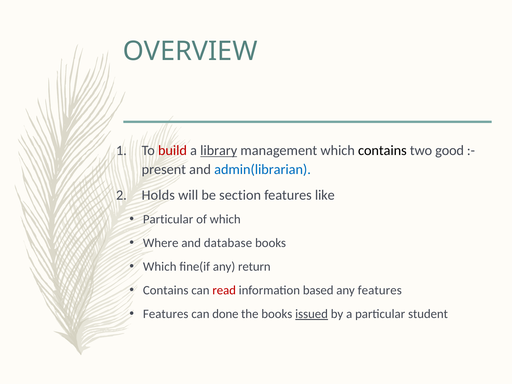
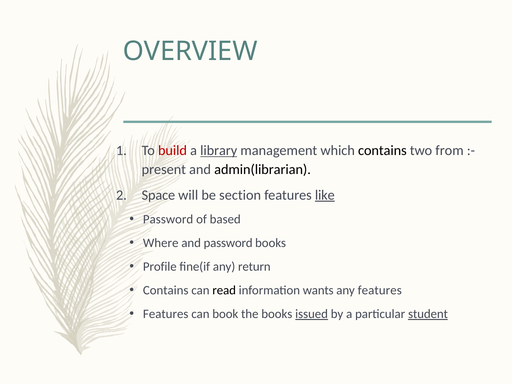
good: good -> from (450, 150)
admin(librarian colour: blue -> black (263, 169)
Holds: Holds -> Space (158, 195)
like underline: none -> present (325, 195)
Particular: Particular -> Password (168, 219)
of which: which -> based (225, 219)
and database: database -> password (228, 243)
Which: Which -> Profile (160, 267)
read colour: red -> black (224, 290)
based: based -> wants (318, 290)
done: done -> book (225, 314)
student underline: none -> present (428, 314)
